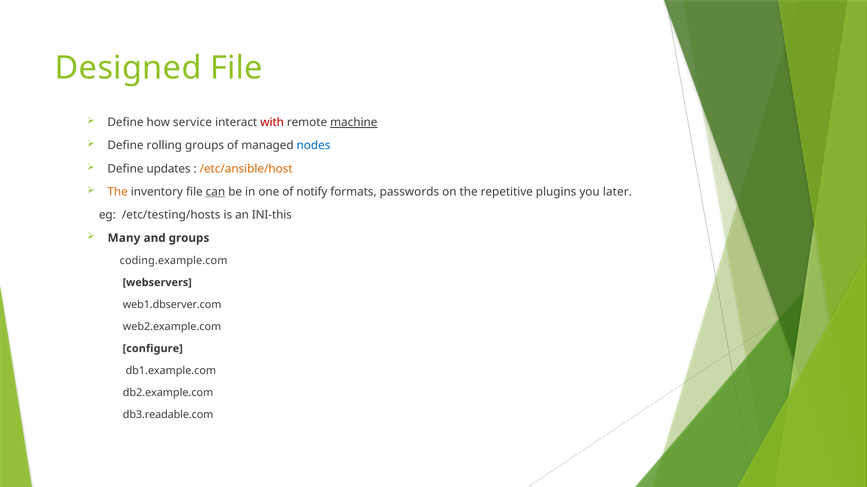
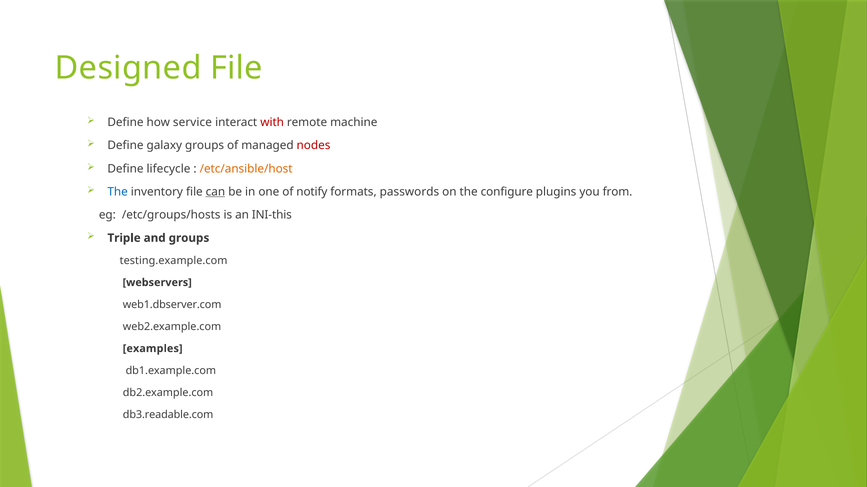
machine underline: present -> none (354, 123)
rolling: rolling -> galaxy (164, 146)
nodes colour: blue -> red (313, 146)
updates: updates -> lifecycle (168, 169)
The colour: orange -> blue (118, 192)
repetitive: repetitive -> configure (507, 192)
later: later -> from (618, 192)
/etc/testing/hosts: /etc/testing/hosts -> /etc/groups/hosts (171, 215)
Many: Many -> Triple (124, 238)
coding.example.com: coding.example.com -> testing.example.com (174, 261)
configure: configure -> examples (153, 349)
